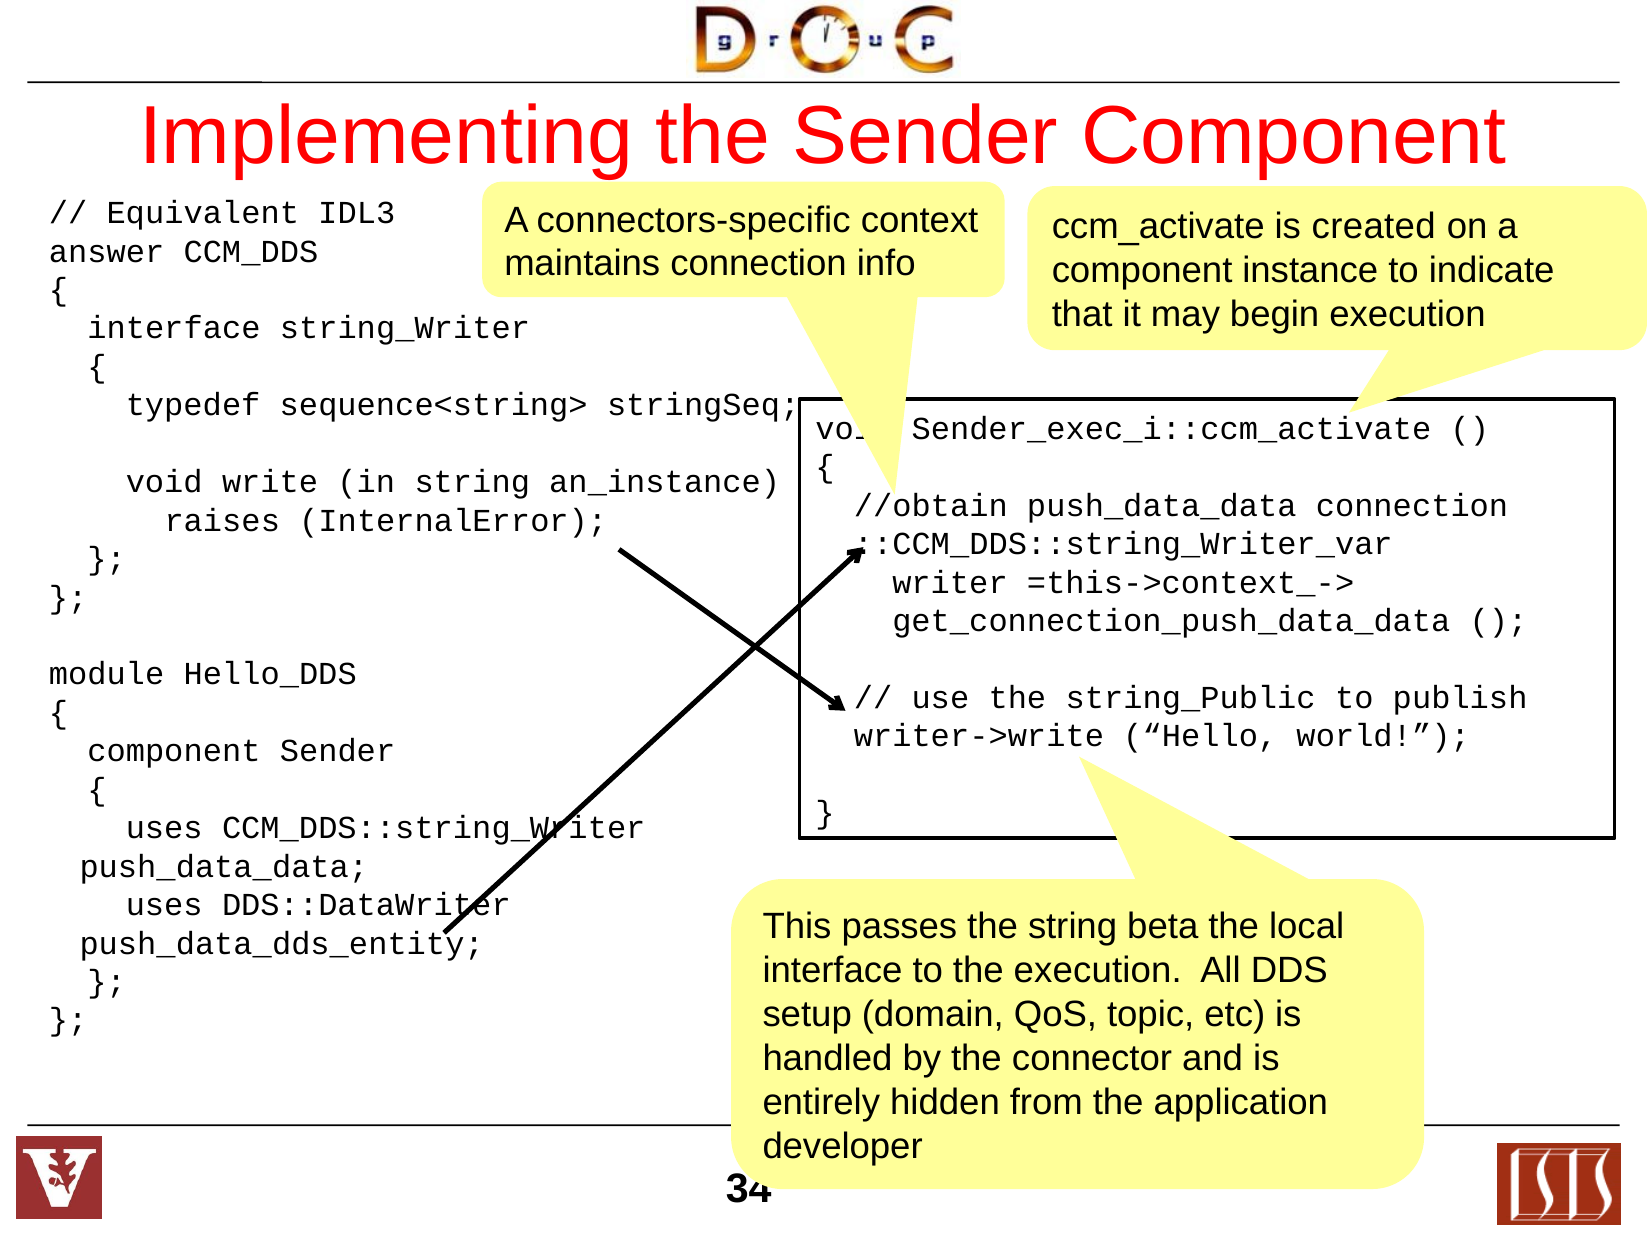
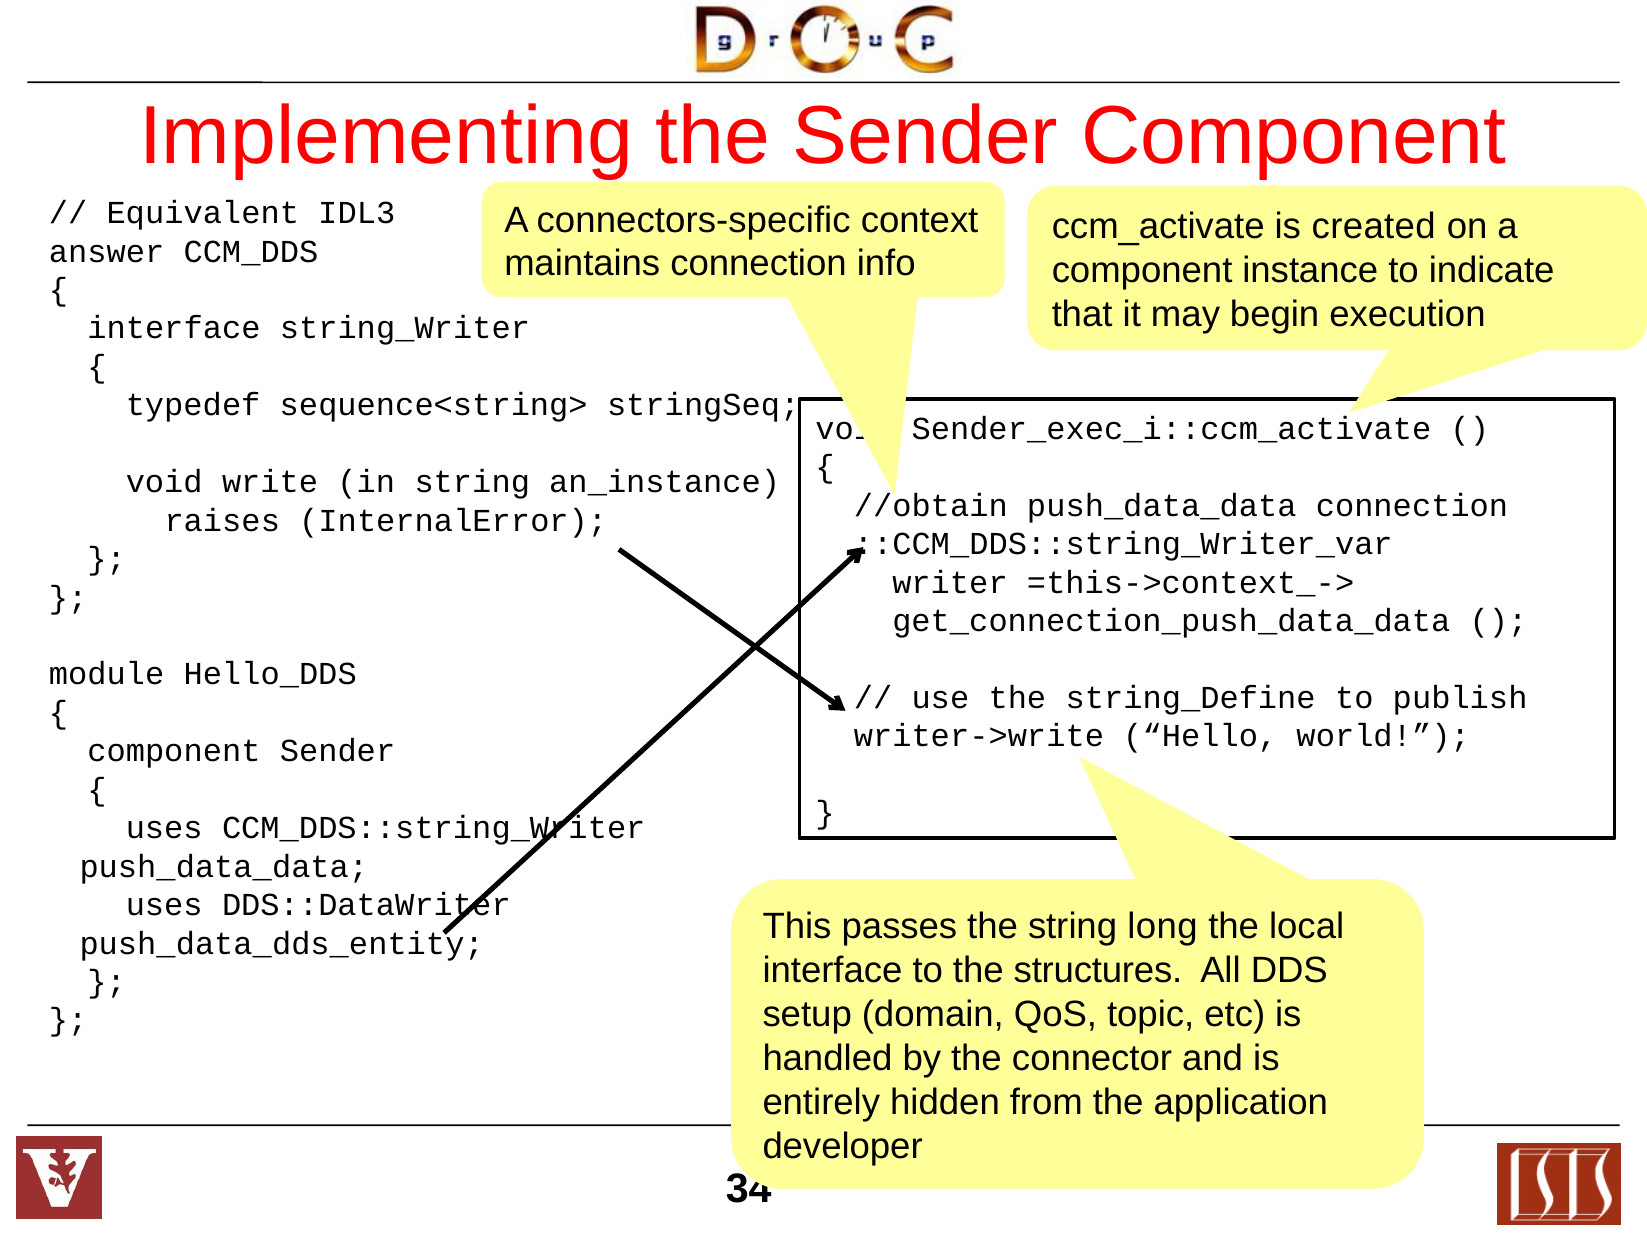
string_Public: string_Public -> string_Define (1191, 698)
beta: beta -> long (1163, 927)
the execution: execution -> structures (1098, 971)
